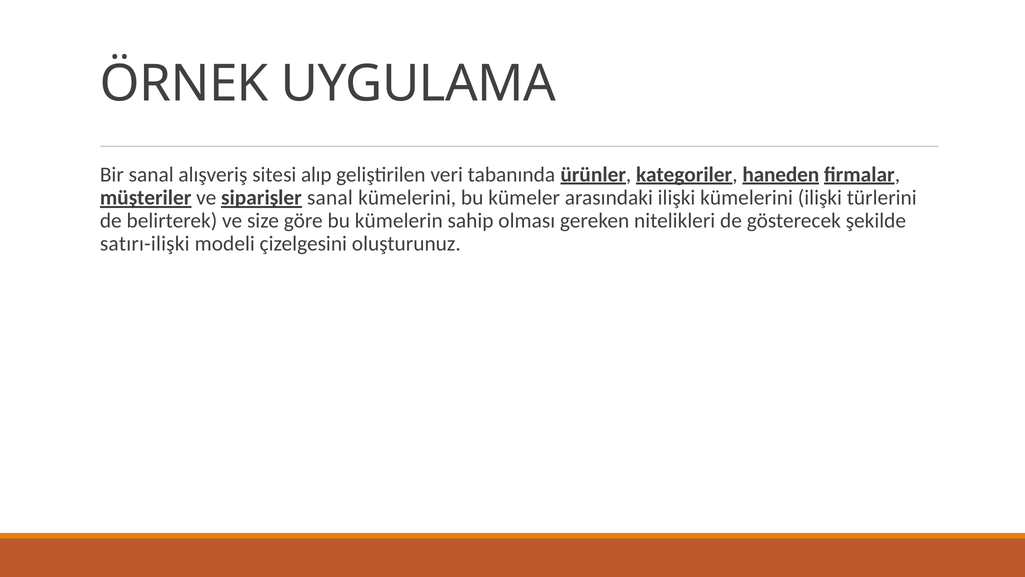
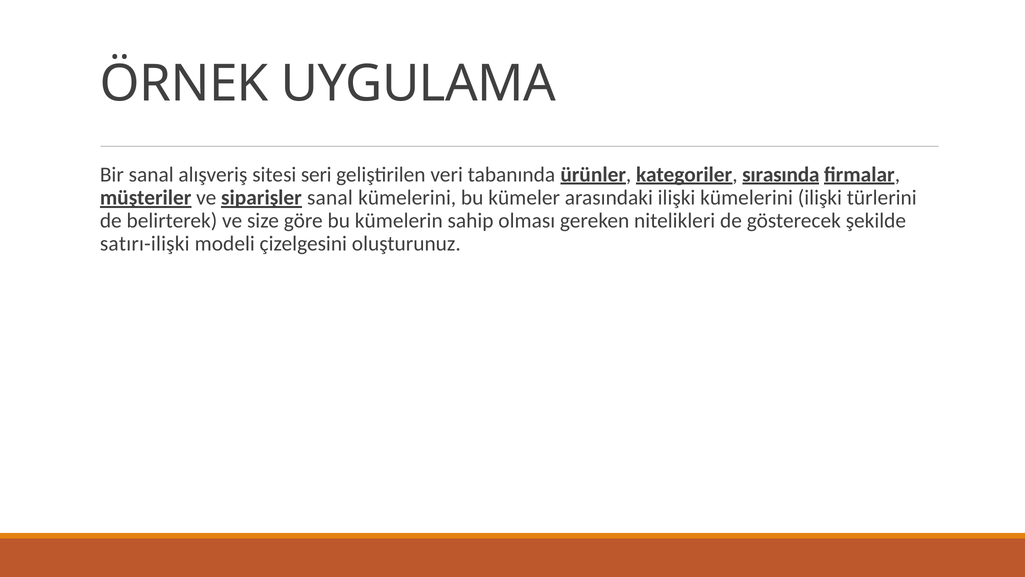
alıp: alıp -> seri (316, 174)
haneden: haneden -> sırasında (781, 174)
